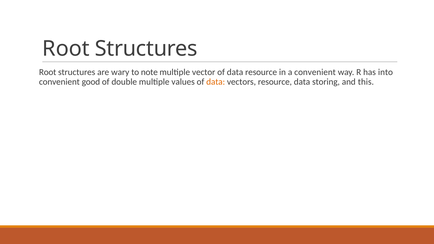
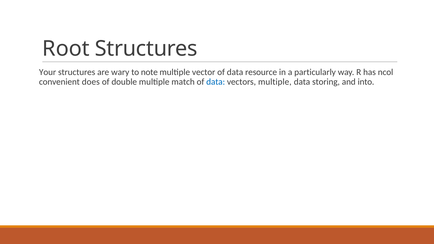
Root: Root -> Your (48, 72)
a convenient: convenient -> particularly (315, 72)
into: into -> ncol (386, 72)
good: good -> does (91, 82)
values: values -> match (183, 82)
data colour: orange -> blue (216, 82)
vectors resource: resource -> multiple (275, 82)
this: this -> into (366, 82)
